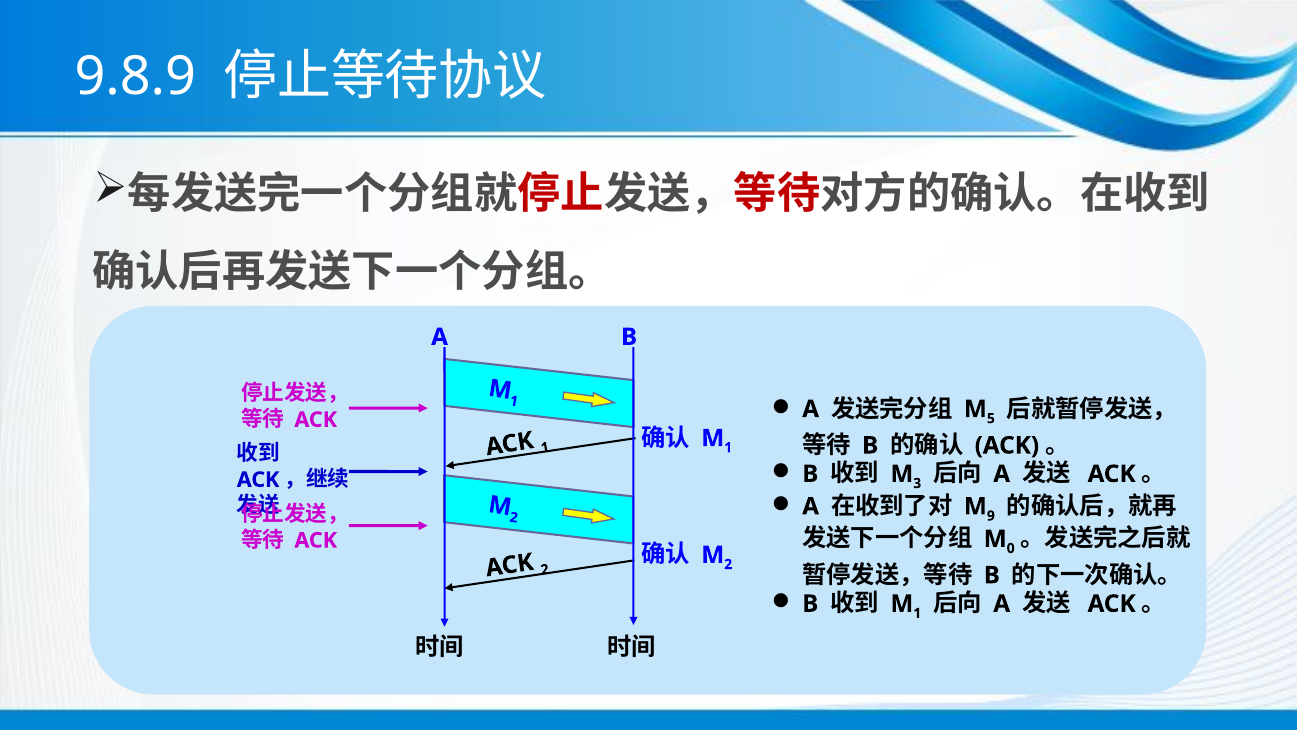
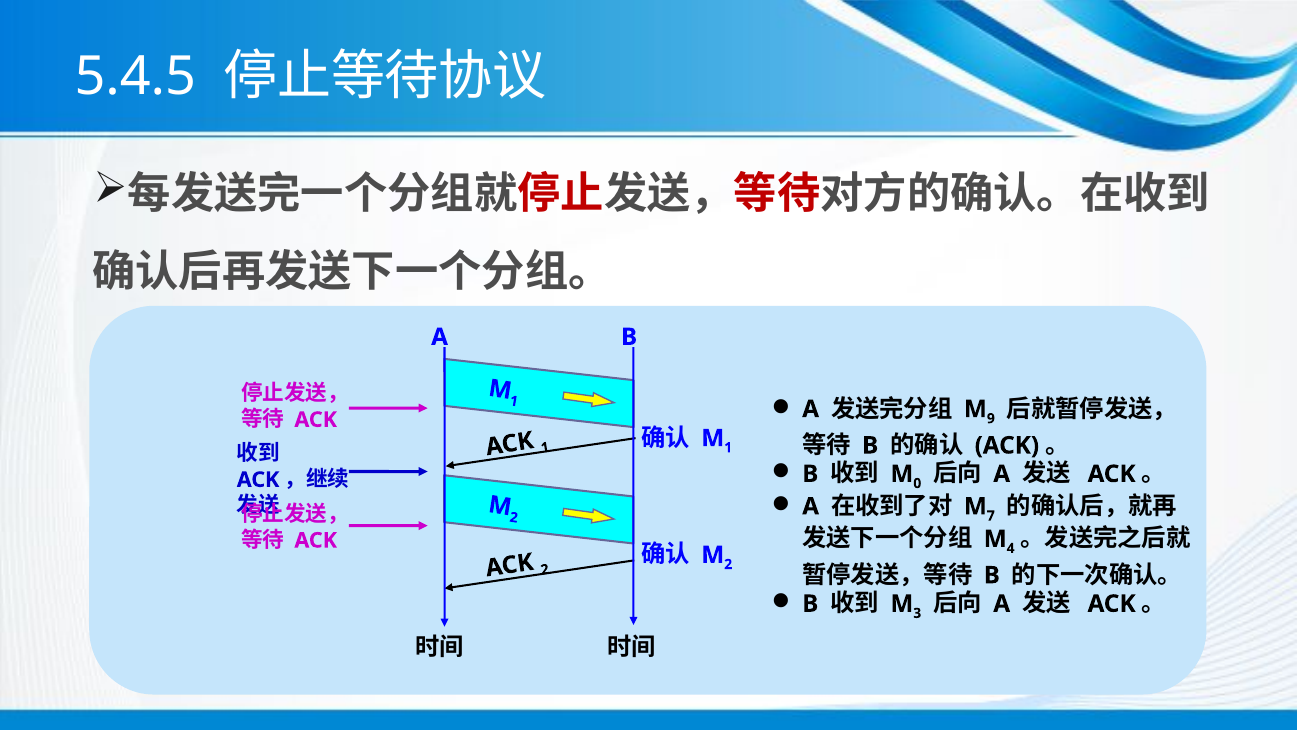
9.8.9: 9.8.9 -> 5.4.5 (135, 76)
5: 5 -> 9 (991, 418)
3: 3 -> 0 (917, 483)
9: 9 -> 7 (991, 516)
0: 0 -> 4 (1011, 548)
1: 1 -> 3 (917, 613)
